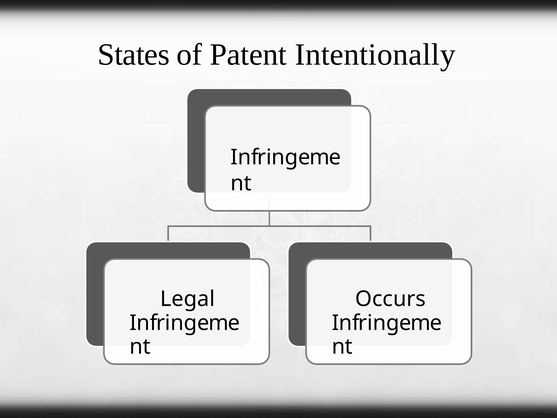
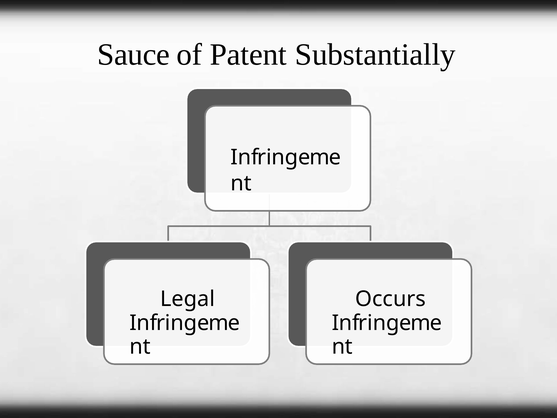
States: States -> Sauce (134, 55)
Intentionally: Intentionally -> Substantially (375, 55)
